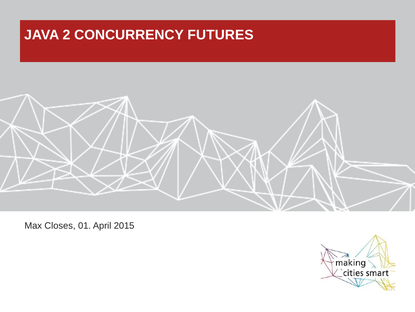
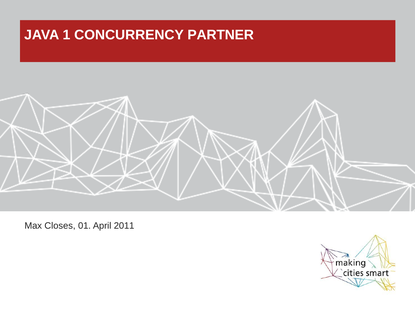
2: 2 -> 1 (66, 35)
FUTURES: FUTURES -> PARTNER (221, 35)
2015: 2015 -> 2011 (124, 225)
